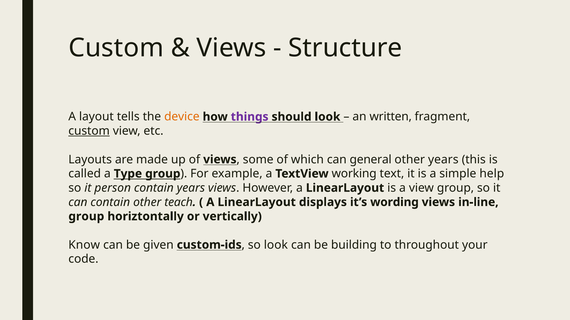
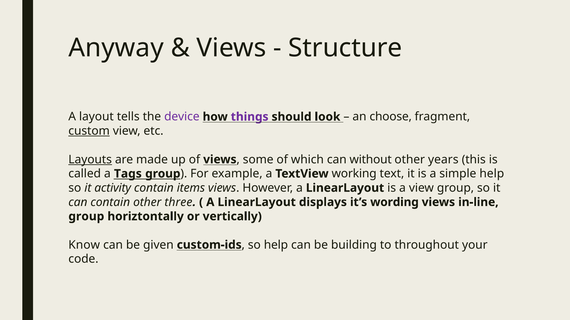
Custom: Custom -> Anyway (116, 48)
device colour: orange -> purple (182, 117)
written: written -> choose (391, 117)
Layouts underline: none -> present (90, 160)
general: general -> without (371, 160)
Type: Type -> Tags (128, 174)
person: person -> activity (113, 188)
contain years: years -> items (191, 188)
teach: teach -> three (178, 203)
so look: look -> help (276, 245)
